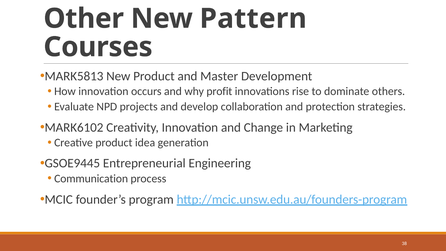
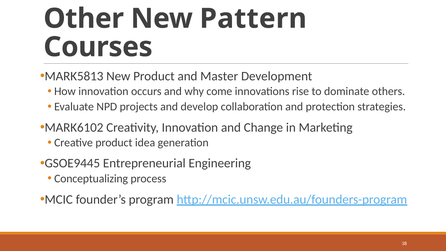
profit: profit -> come (219, 91)
Communication: Communication -> Conceptualizing (91, 178)
